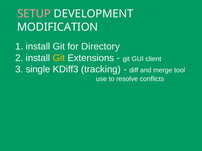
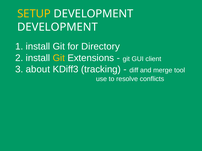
SETUP colour: pink -> yellow (34, 14)
MODIFICATION: MODIFICATION -> DEVELOPMENT (57, 27)
single: single -> about (38, 70)
